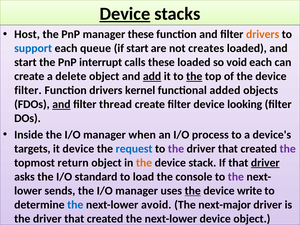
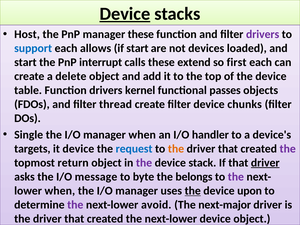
drivers colour: orange -> purple (263, 34)
queue: queue -> allows (96, 48)
creates: creates -> devices (206, 48)
these loaded: loaded -> extend (194, 62)
void: void -> first (237, 62)
add underline: present -> none (152, 76)
the underline: present -> none (194, 76)
filter: filter -> table (28, 90)
added: added -> passes (225, 90)
and underline: present -> none (61, 104)
looking: looking -> chunks (245, 104)
Inside: Inside -> Single (29, 135)
process: process -> handler (210, 135)
the colour: purple -> orange (176, 149)
the colour: orange -> purple (144, 163)
standard: standard -> message (96, 177)
load: load -> byte (144, 177)
console: console -> belongs (194, 177)
sends: sends -> when (60, 191)
write: write -> upon (250, 191)
the colour: blue -> purple (75, 205)
